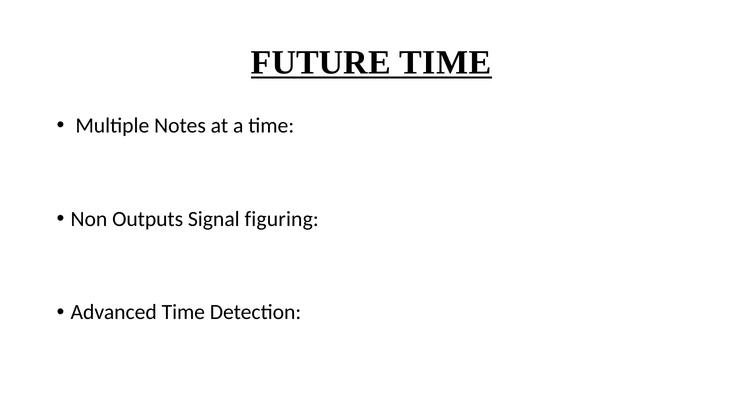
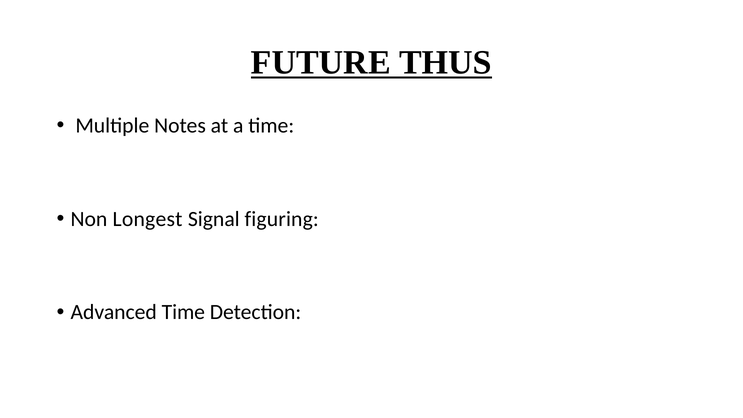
FUTURE TIME: TIME -> THUS (446, 62)
Outputs: Outputs -> Longest (148, 219)
